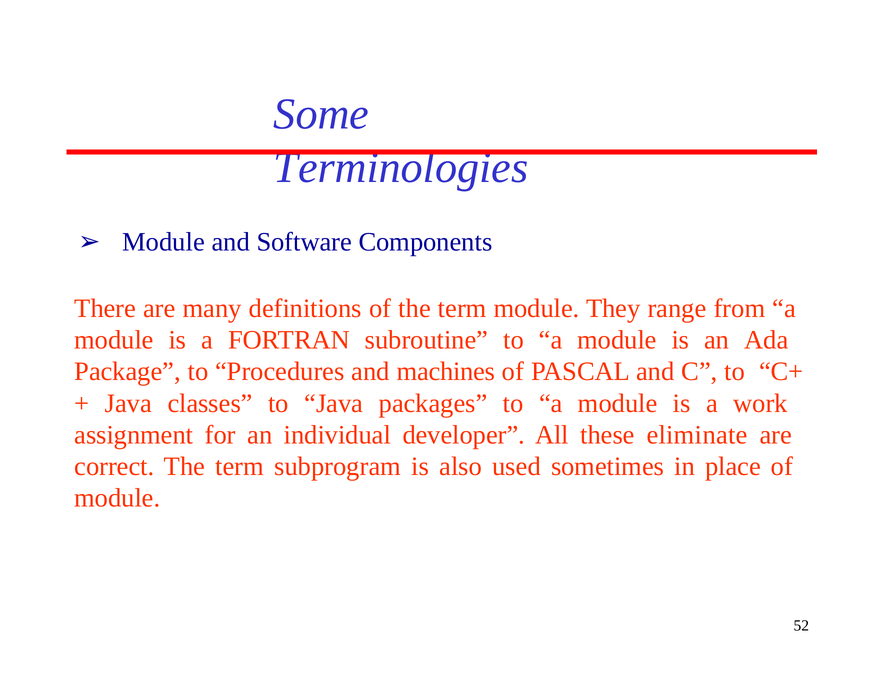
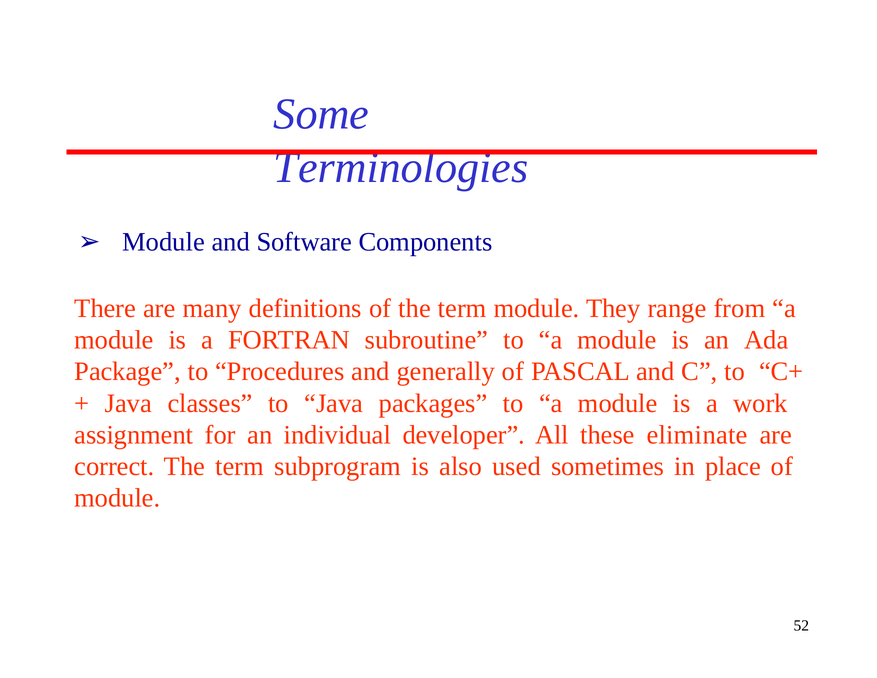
machines: machines -> generally (446, 372)
